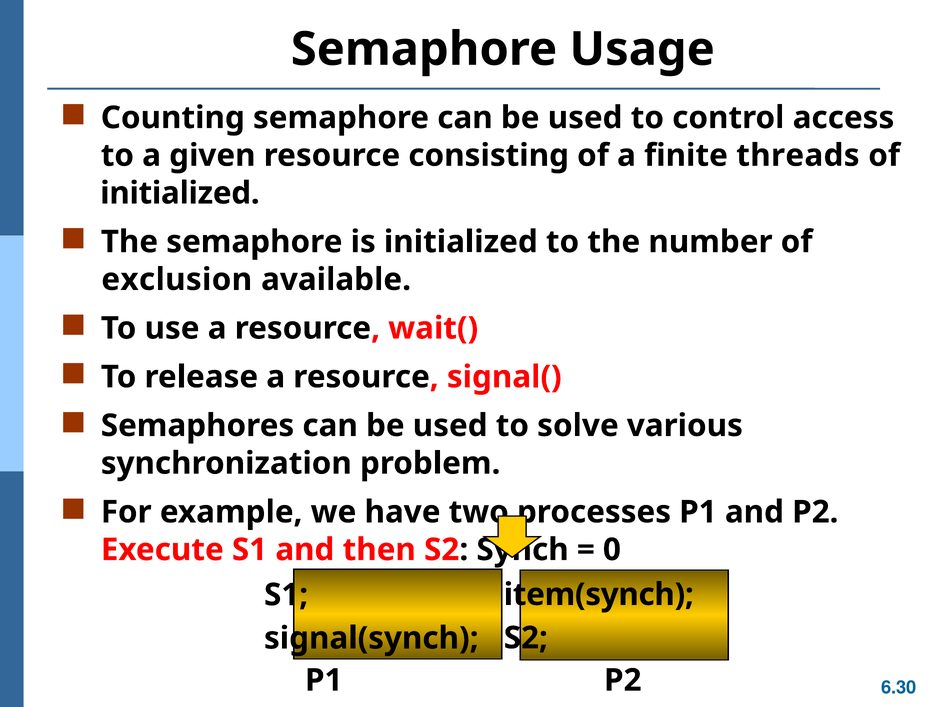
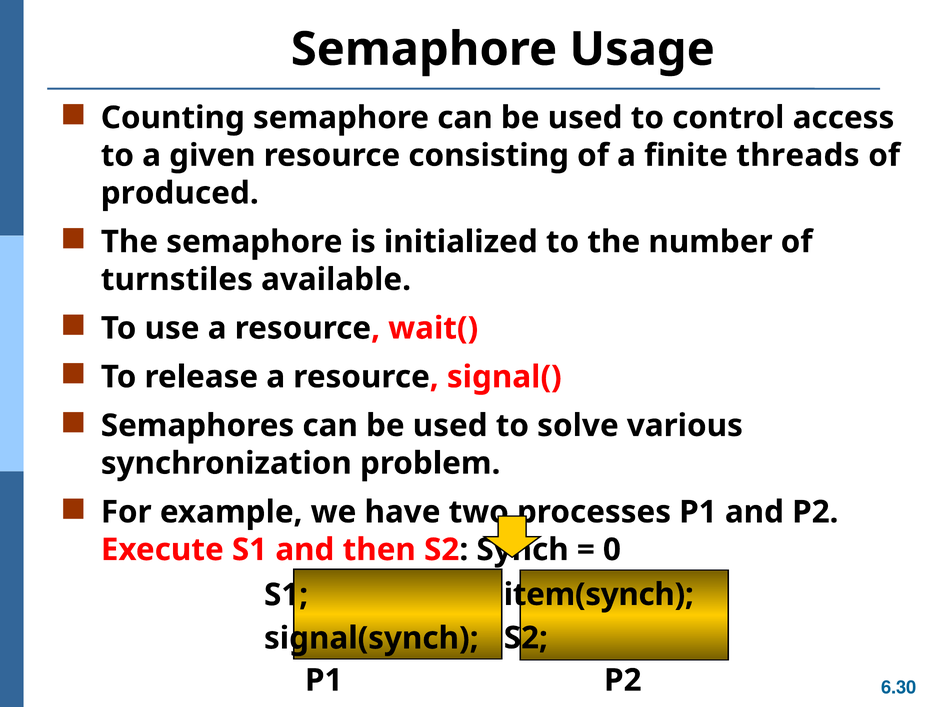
initialized: initialized -> produced (180, 193)
exclusion: exclusion -> turnstiles (177, 280)
